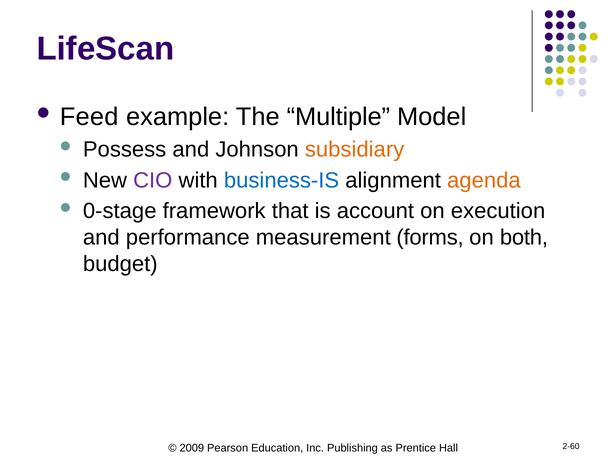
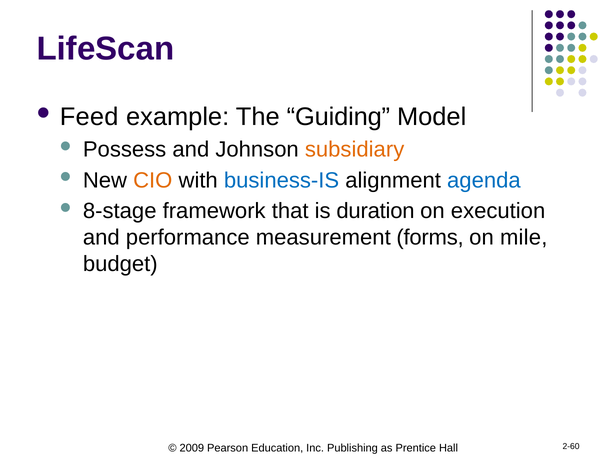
Multiple: Multiple -> Guiding (338, 117)
CIO colour: purple -> orange (153, 180)
agenda colour: orange -> blue (484, 180)
0-stage: 0-stage -> 8-stage (120, 211)
account: account -> duration (376, 211)
both: both -> mile (524, 238)
